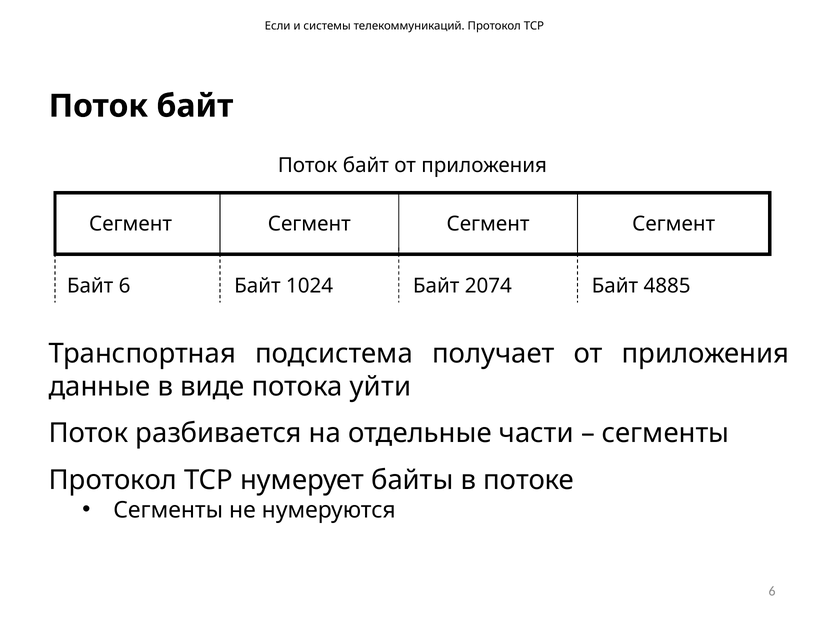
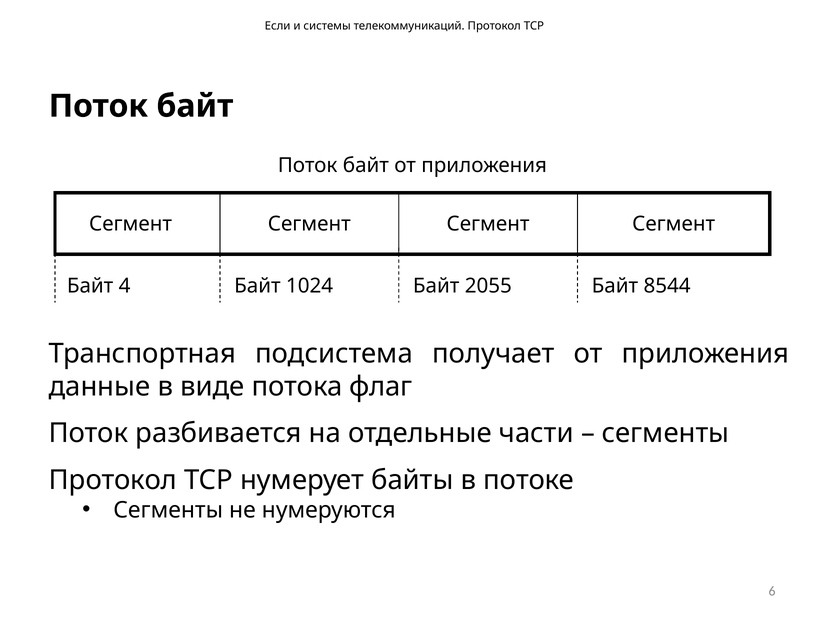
Байт 6: 6 -> 4 (125, 286)
2074: 2074 -> 2055 (488, 286)
4885: 4885 -> 8544 (667, 286)
уйти: уйти -> флаг (381, 386)
